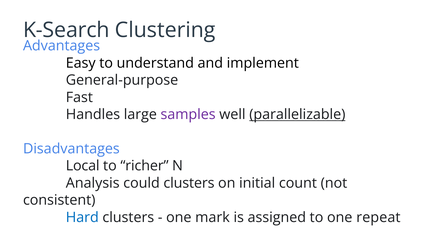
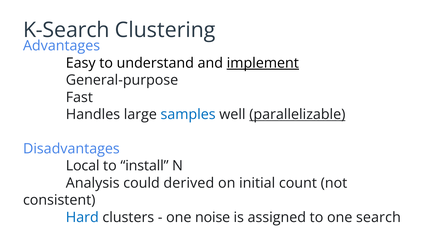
implement underline: none -> present (263, 63)
samples colour: purple -> blue (188, 114)
richer: richer -> install (145, 166)
could clusters: clusters -> derived (189, 183)
mark: mark -> noise (213, 217)
repeat: repeat -> search (378, 217)
